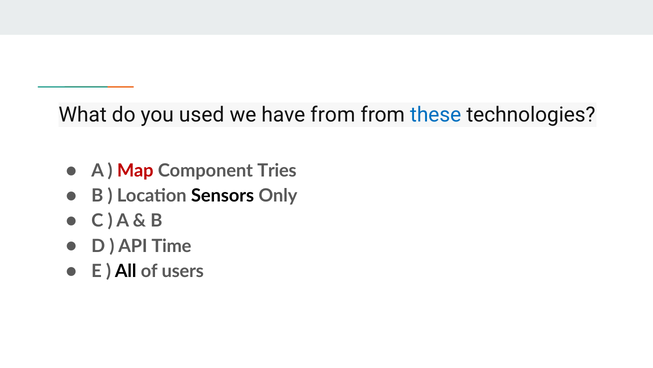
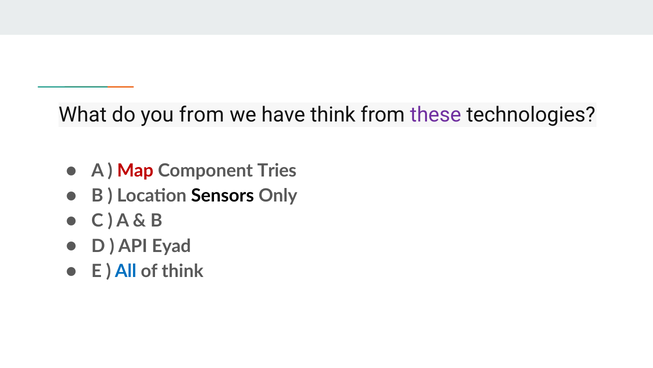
you used: used -> from (202, 115)
have from: from -> think (333, 115)
these colour: blue -> purple (436, 115)
Time: Time -> Eyad (171, 246)
All colour: black -> blue (126, 271)
of users: users -> think (183, 271)
